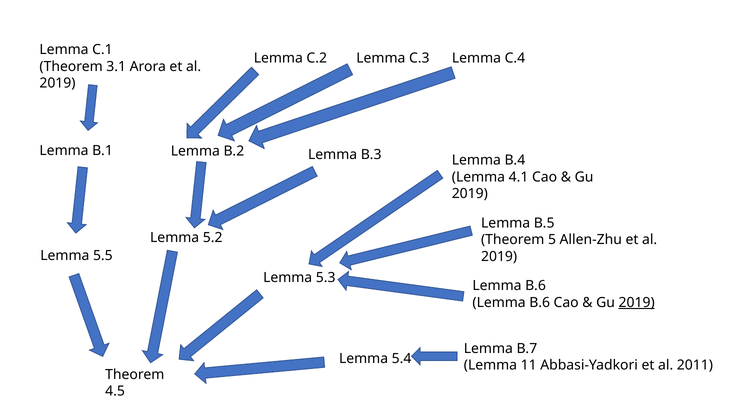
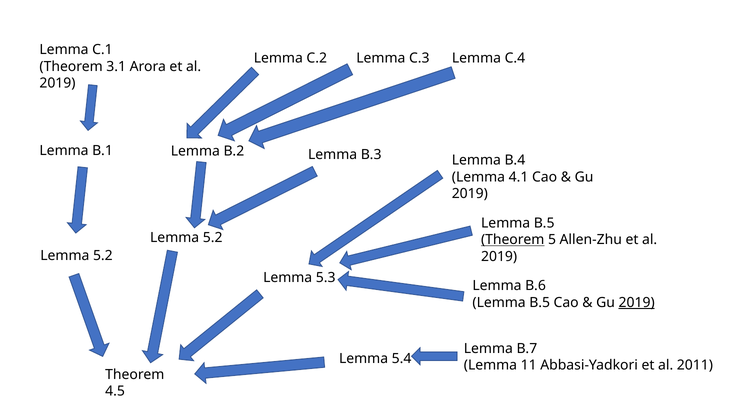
Theorem underline: none -> present (513, 240)
5.5: 5.5 -> 5.2 (103, 255)
B.6: B.6 -> B.5 (540, 303)
